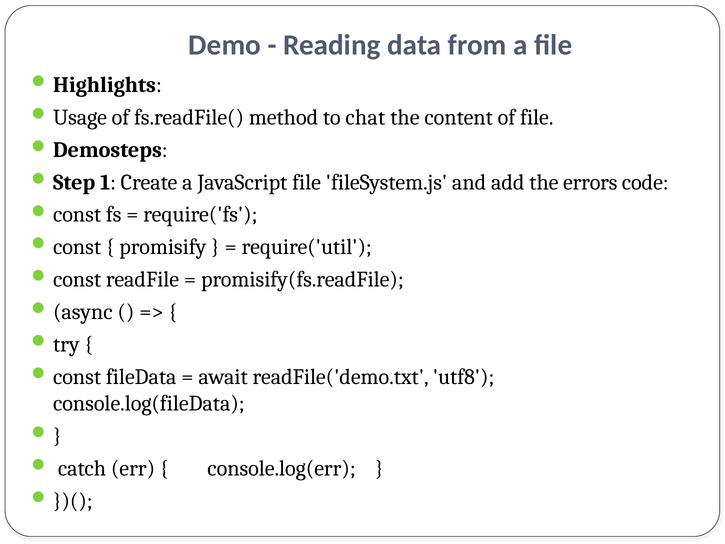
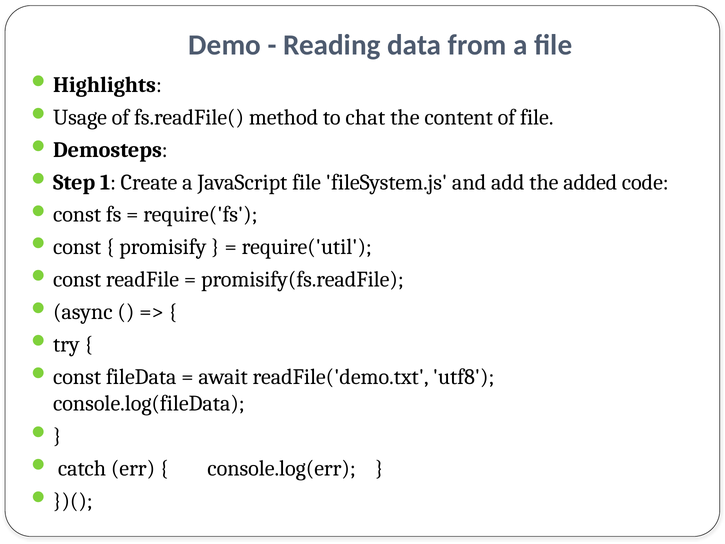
errors: errors -> added (590, 182)
